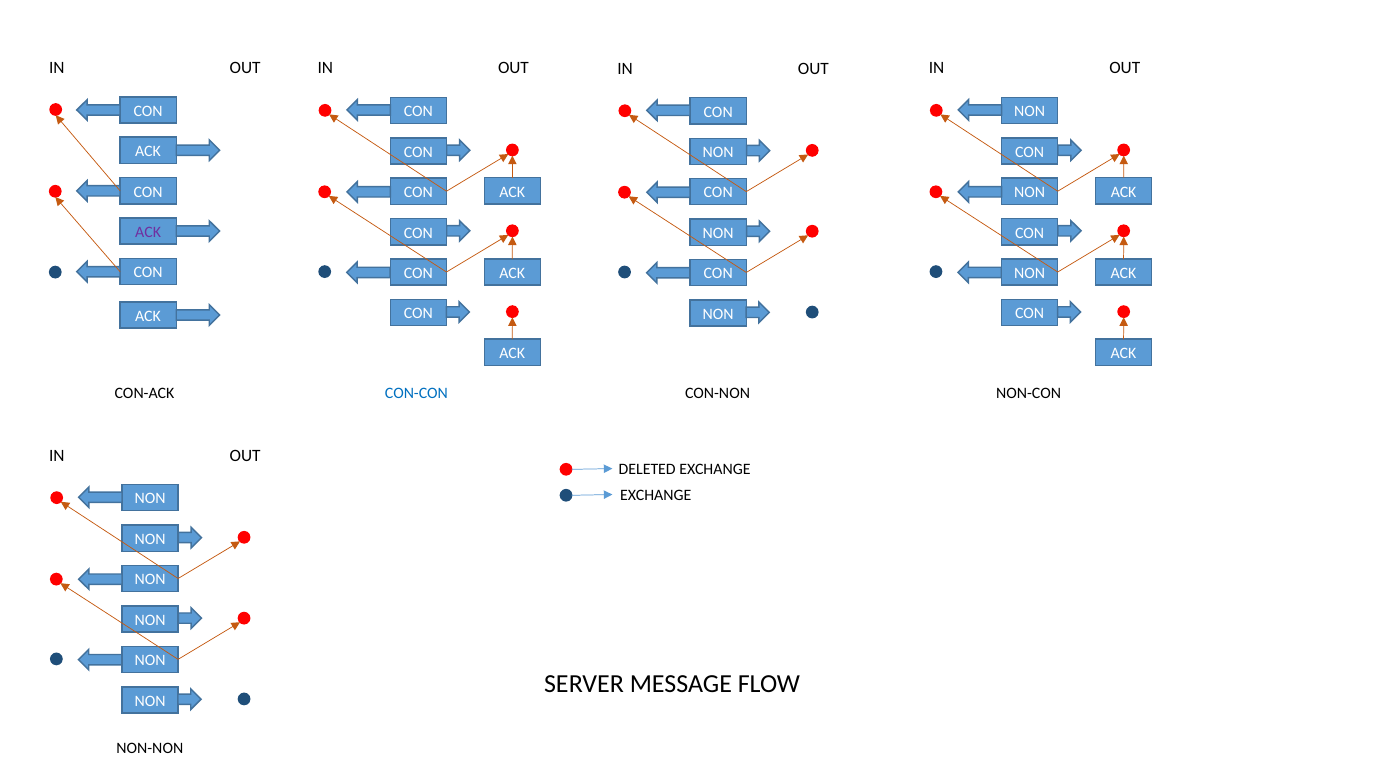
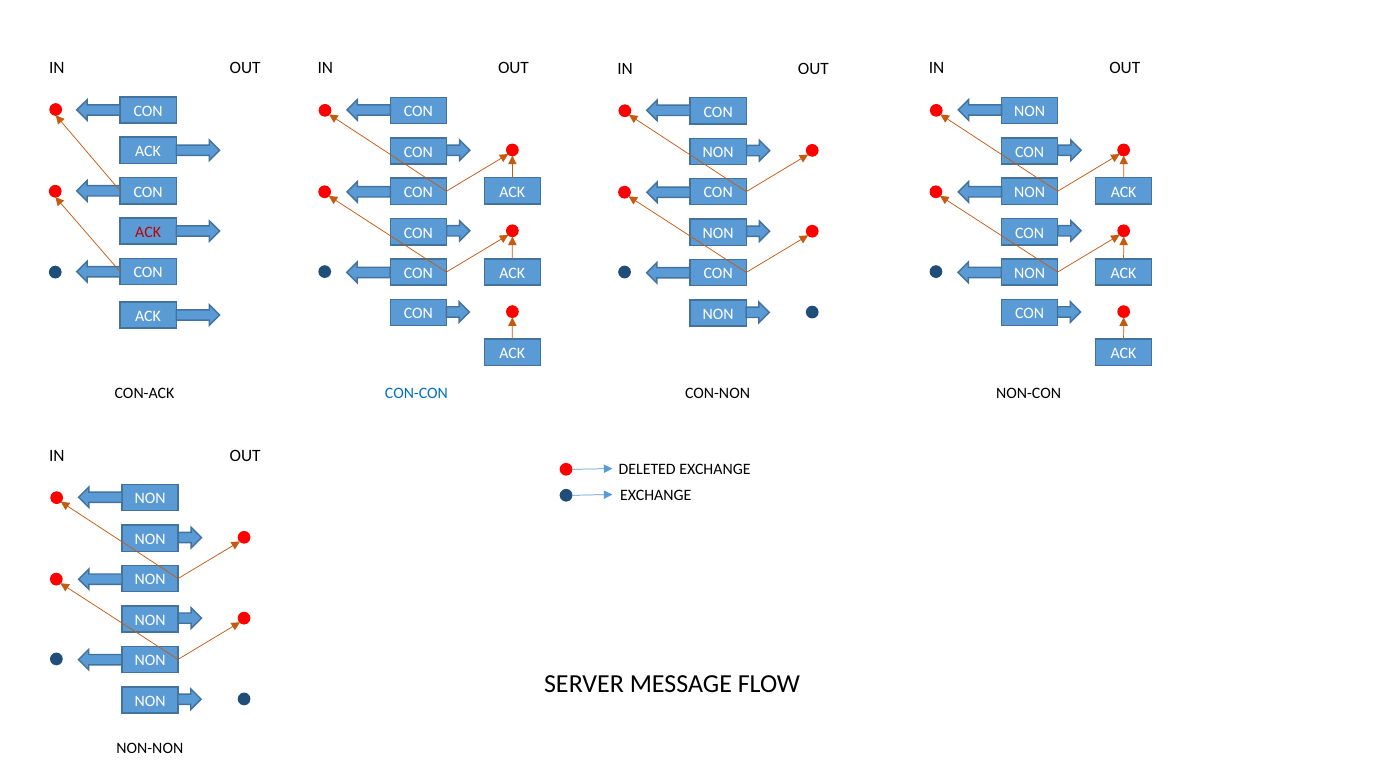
ACK colour: purple -> red (148, 232)
